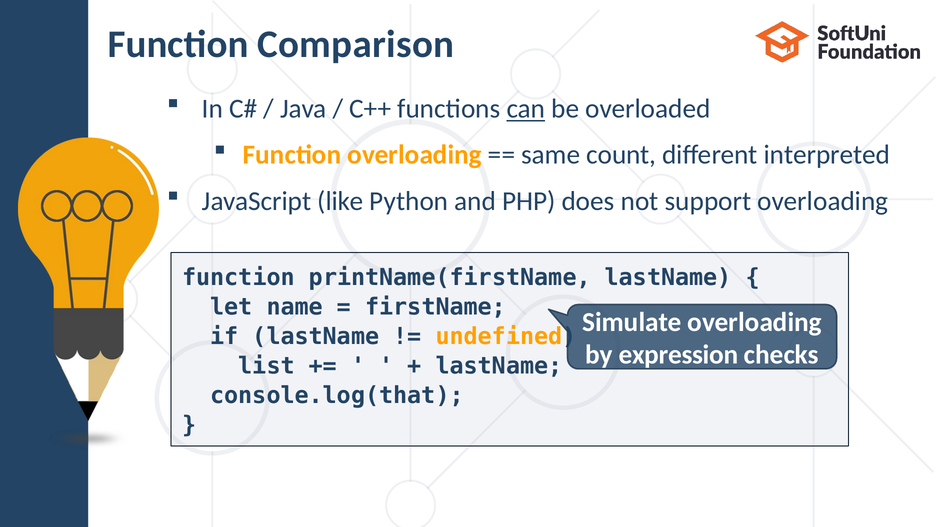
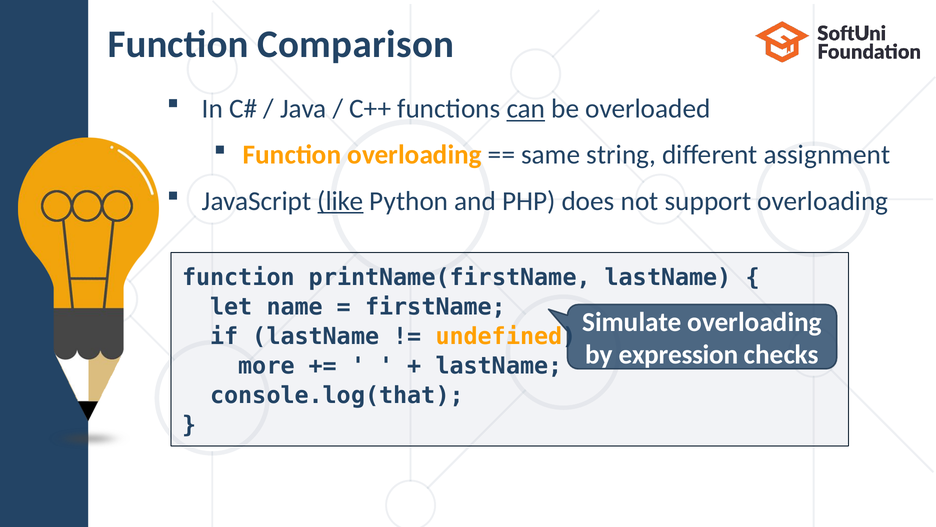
count: count -> string (621, 155)
interpreted: interpreted -> assignment (827, 155)
like underline: none -> present (340, 201)
list: list -> more (267, 366)
